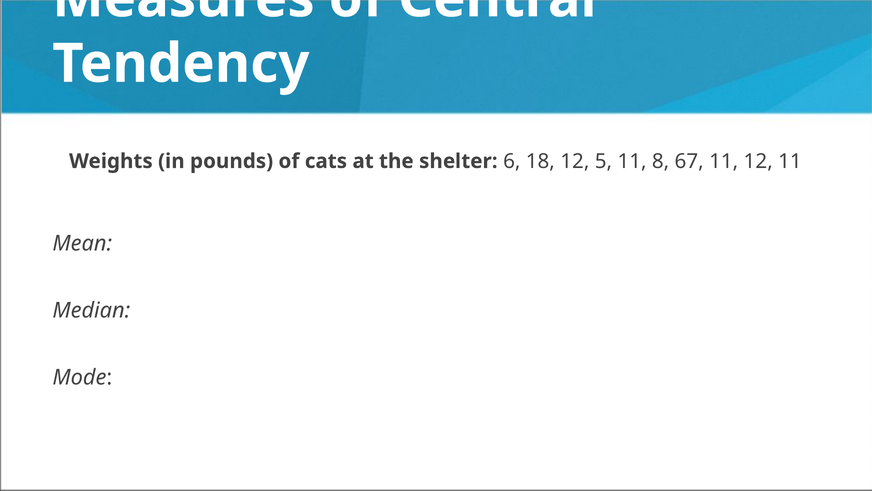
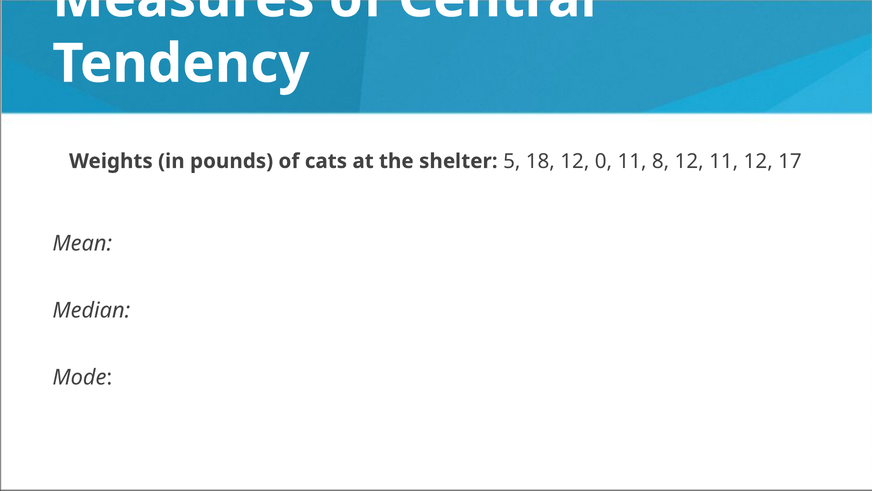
6: 6 -> 5 (512, 161)
5: 5 -> 0 (603, 161)
8 67: 67 -> 12 (689, 161)
12 11: 11 -> 17 (790, 161)
